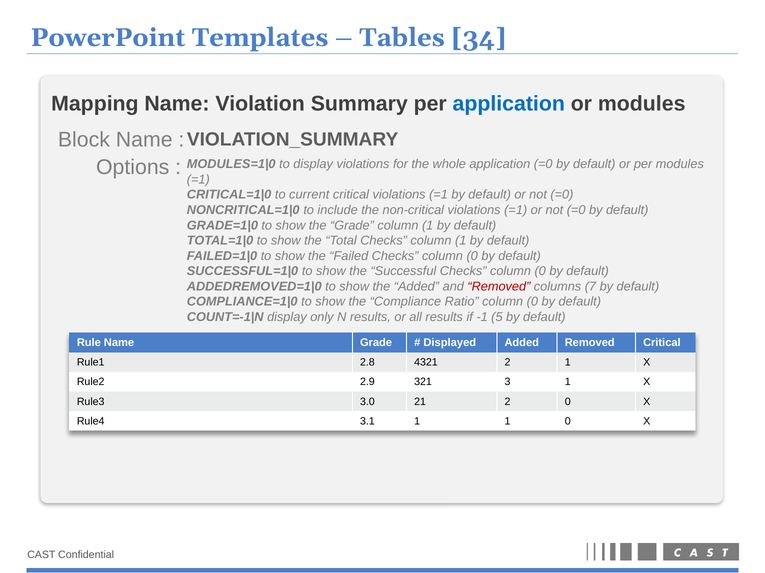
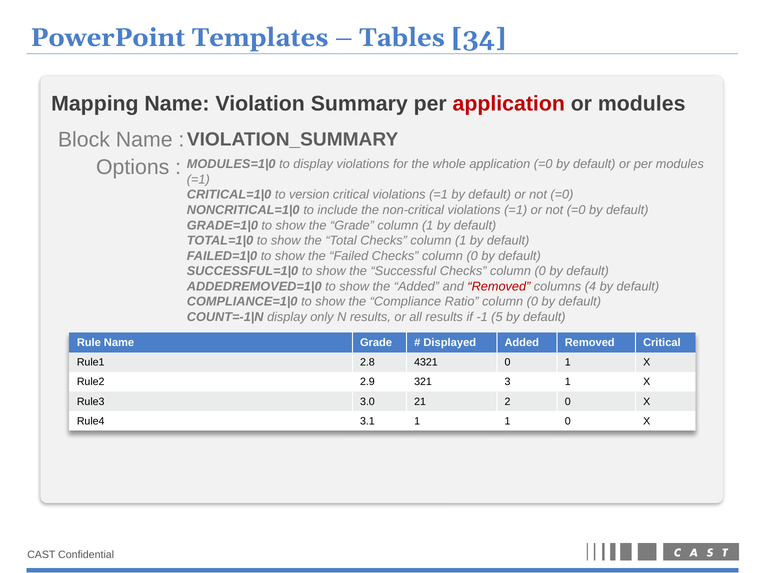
application colour: blue -> red (509, 104)
current: current -> version (309, 195)
7: 7 -> 4 (590, 287)
4321 2: 2 -> 0 (508, 363)
